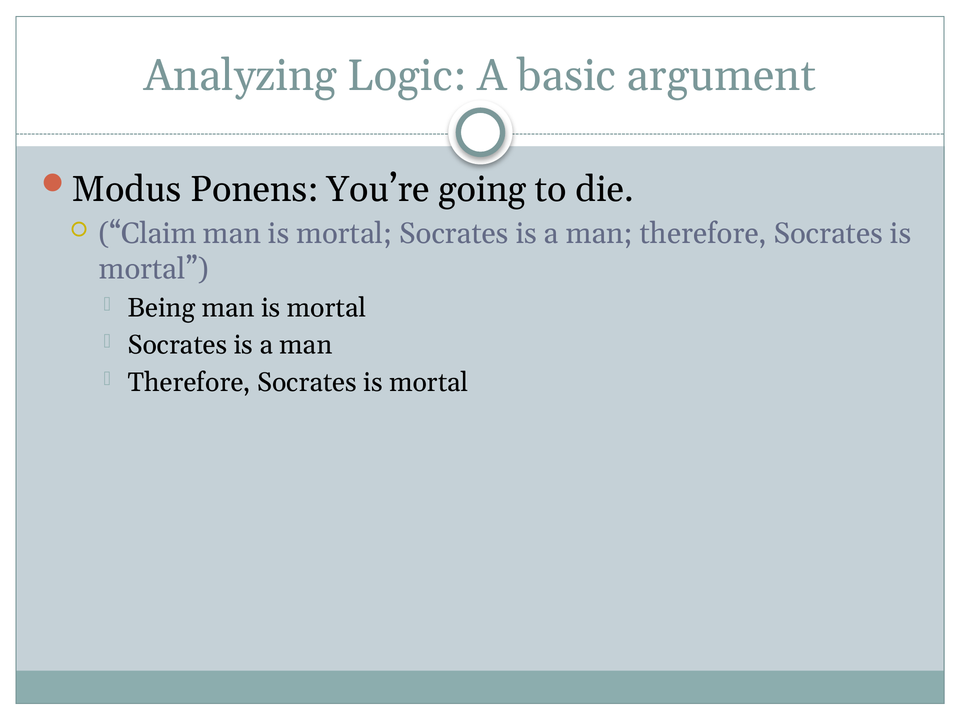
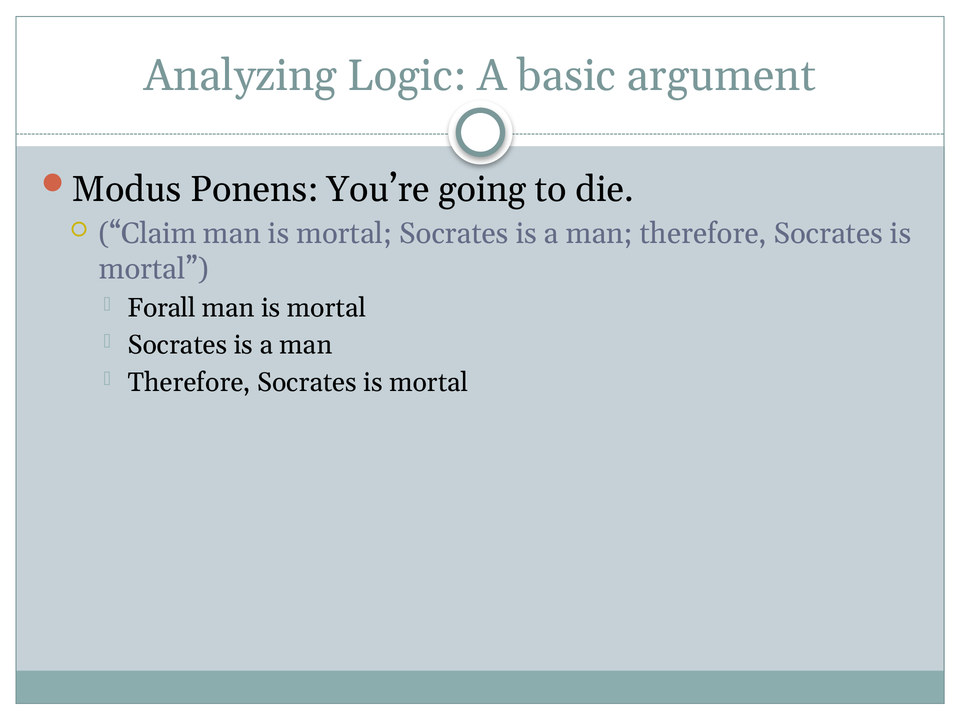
Being: Being -> Forall (162, 308)
